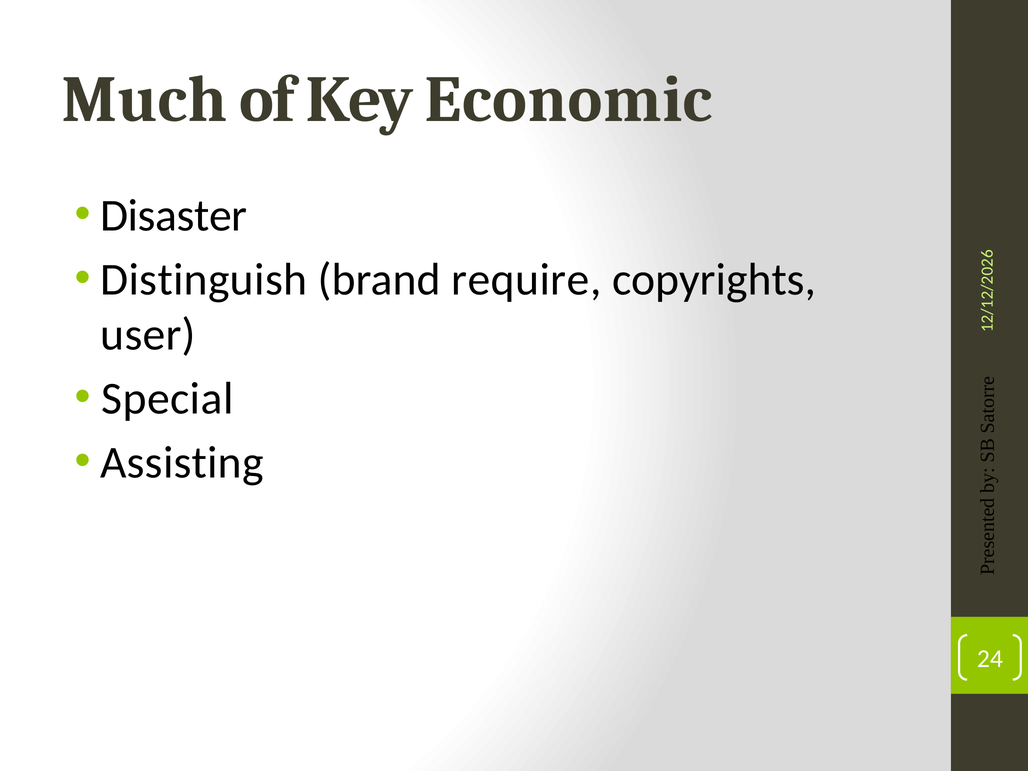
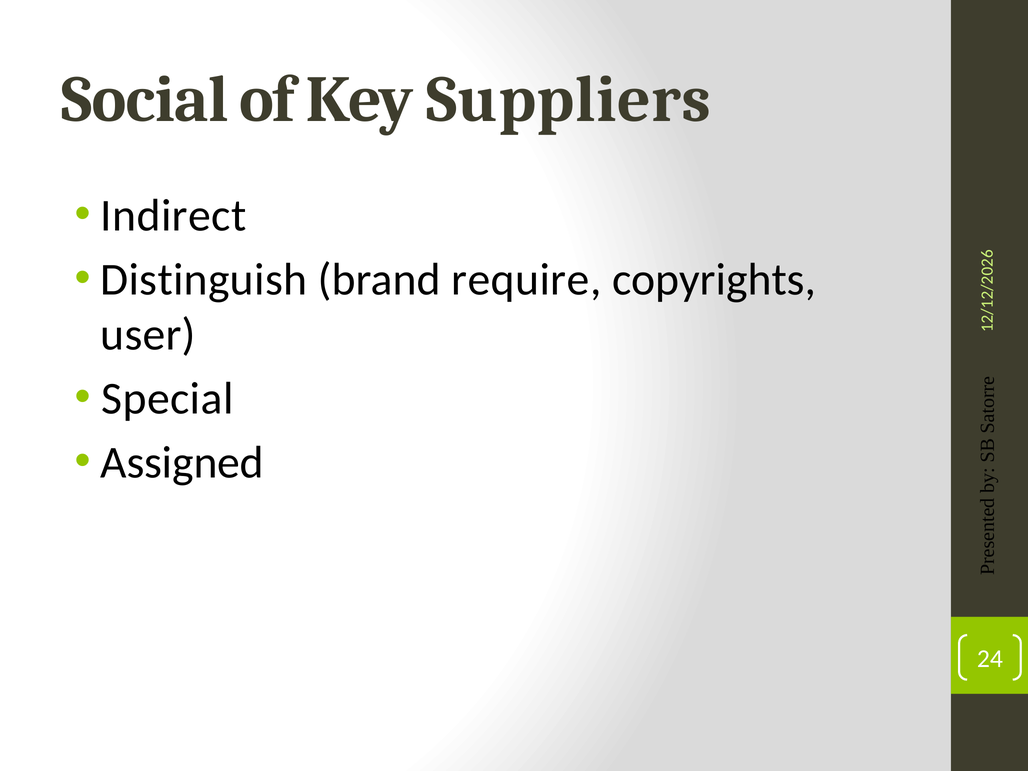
Much: Much -> Social (145, 100)
Economic: Economic -> Suppliers (569, 100)
Disaster: Disaster -> Indirect (173, 216)
Assisting: Assisting -> Assigned (182, 463)
